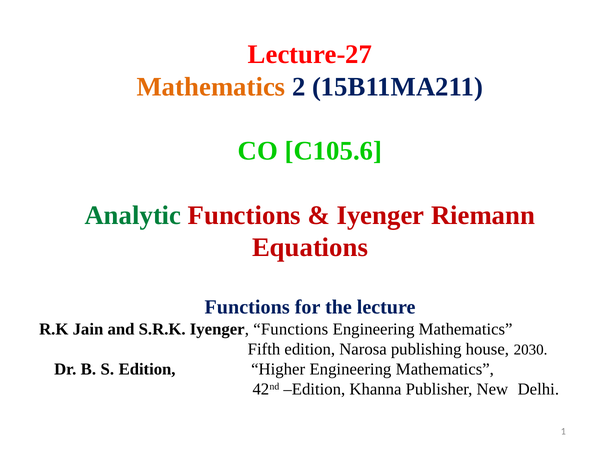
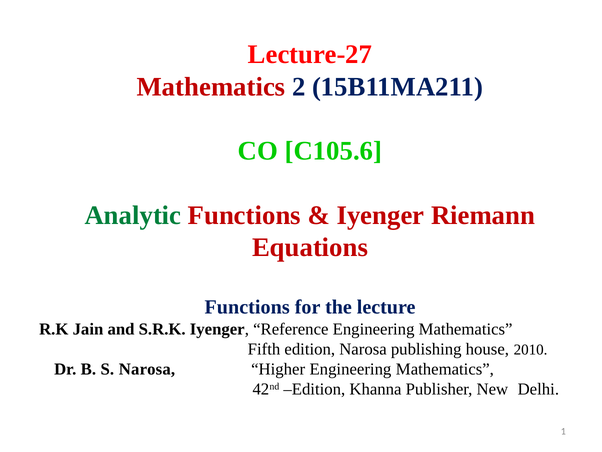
Mathematics colour: orange -> red (211, 87)
Iyenger Functions: Functions -> Reference (291, 329)
2030: 2030 -> 2010 (531, 349)
S Edition: Edition -> Narosa (147, 369)
